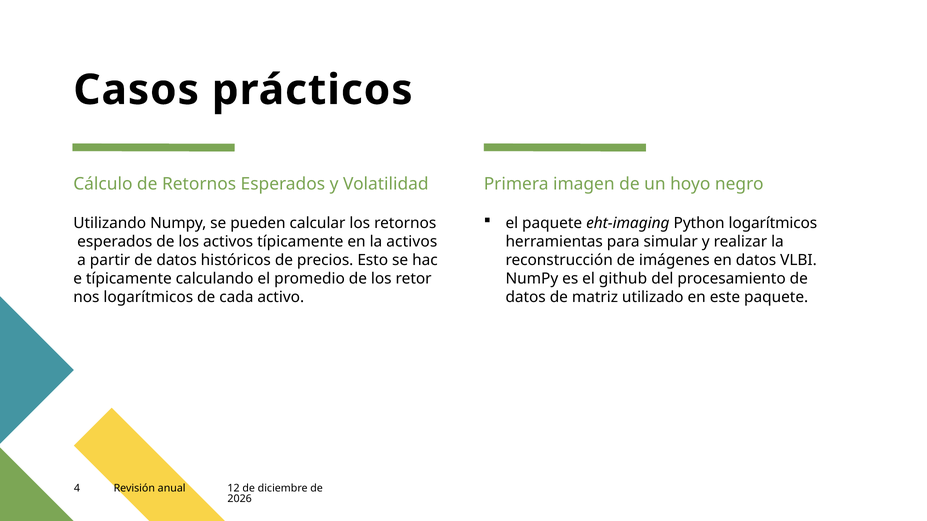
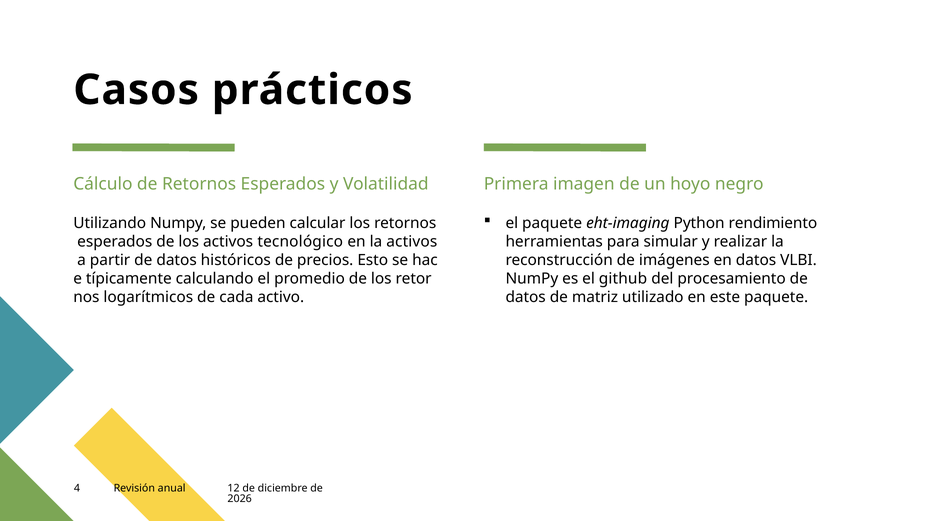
Python logarítmicos: logarítmicos -> rendimiento (773, 223)
activos típicamente: típicamente -> tecnológico (300, 242)
